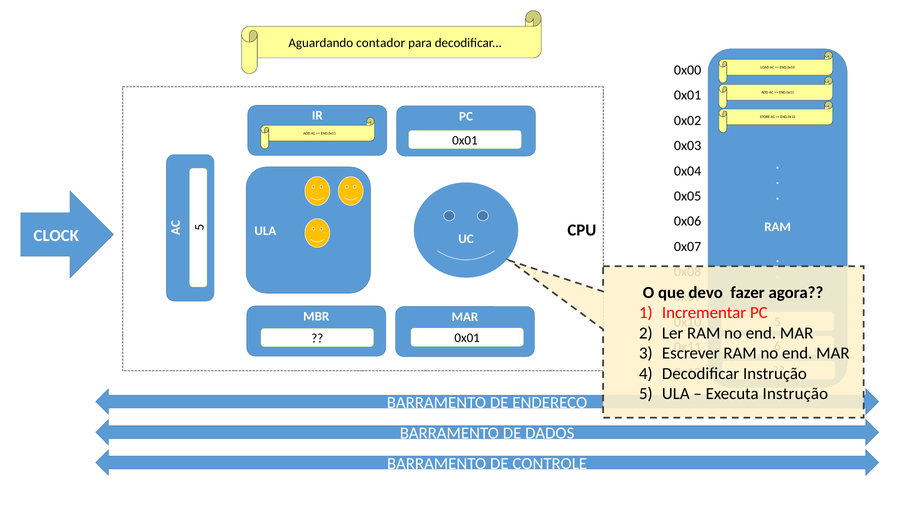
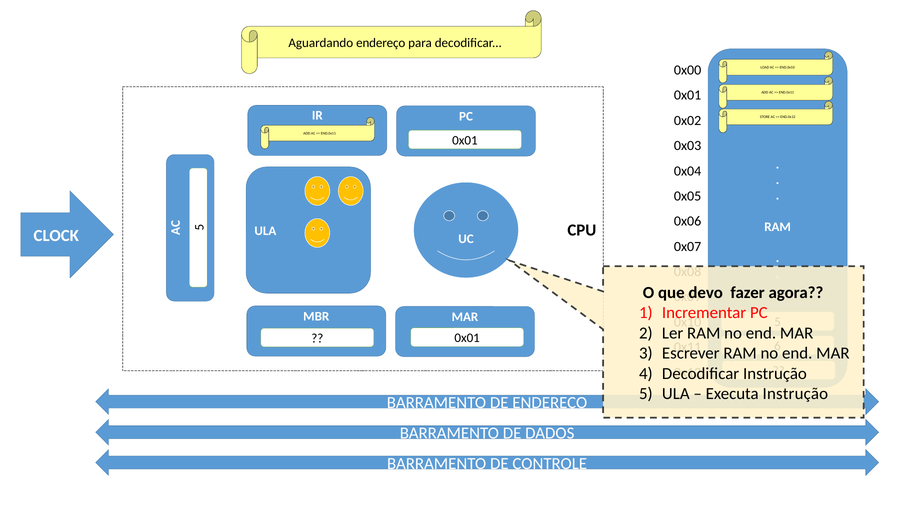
Aguardando contador: contador -> endereço (381, 43)
